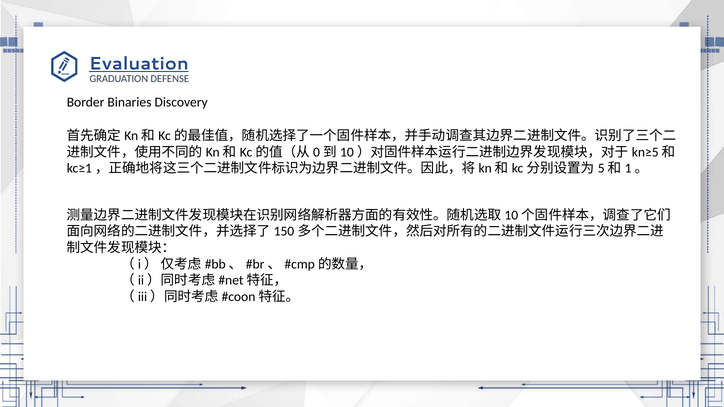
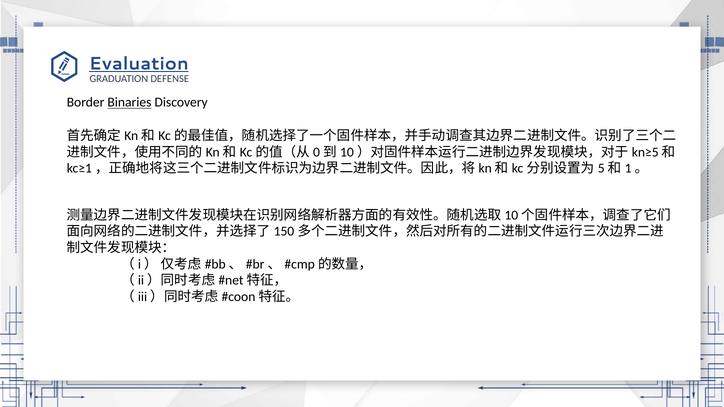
Binaries underline: none -> present (129, 102)
